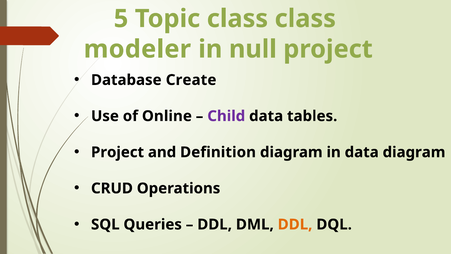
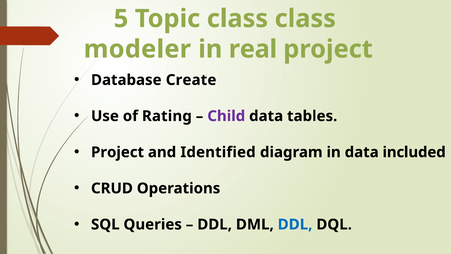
null: null -> real (253, 49)
Online: Online -> Rating (167, 116)
Definition: Definition -> Identified (218, 152)
data diagram: diagram -> included (414, 152)
DDL colour: orange -> blue (295, 224)
